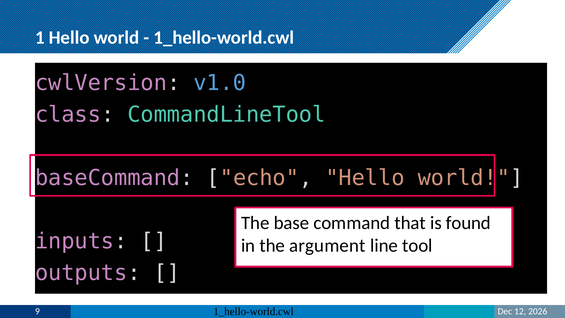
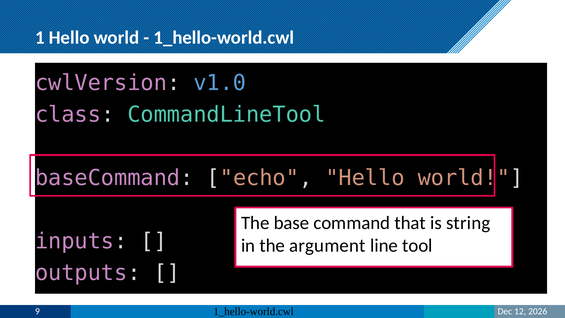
found: found -> string (468, 223)
